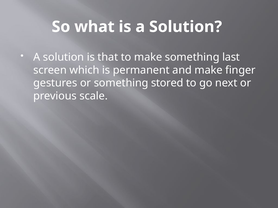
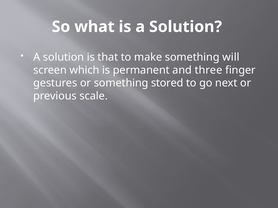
last: last -> will (231, 57)
and make: make -> three (208, 70)
